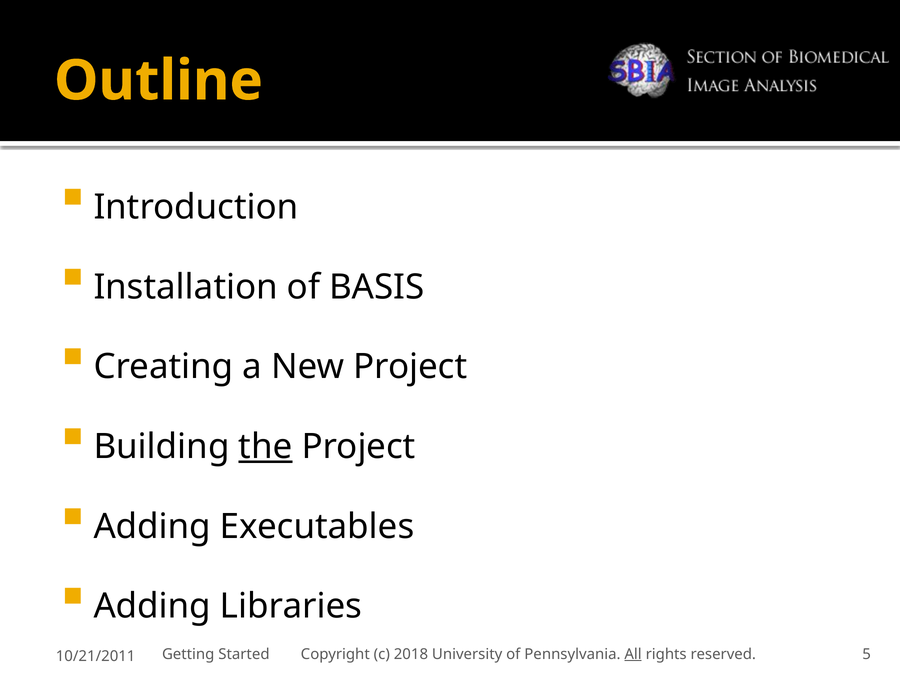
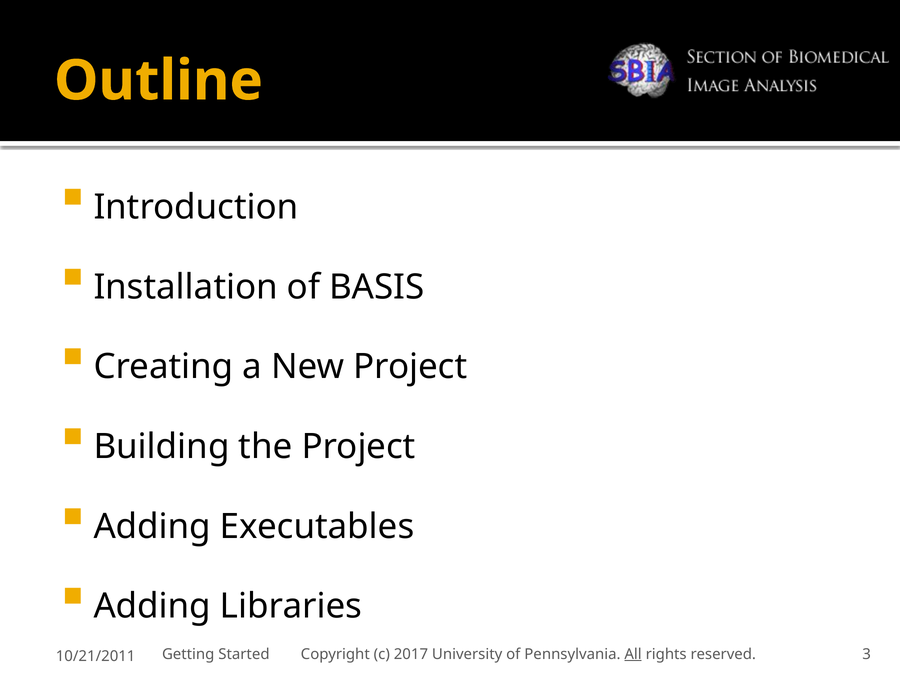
the underline: present -> none (265, 447)
2018: 2018 -> 2017 (411, 654)
5: 5 -> 3 (867, 654)
